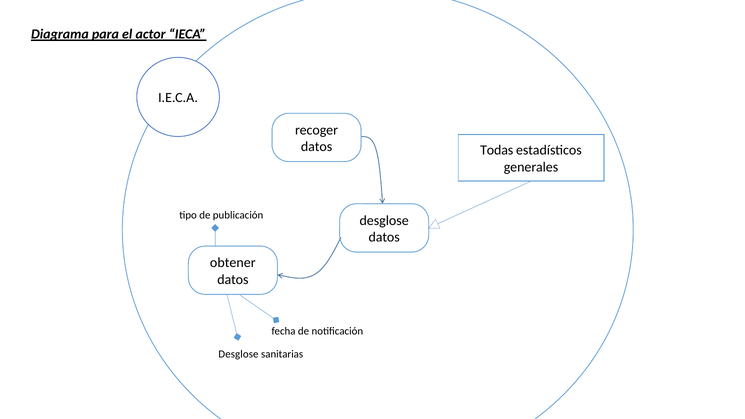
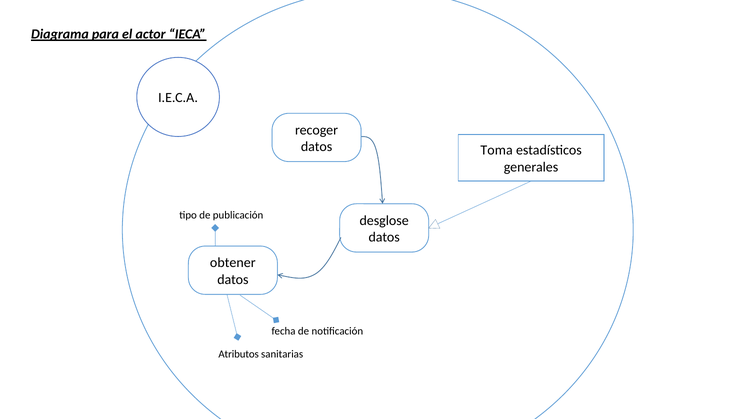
Todas: Todas -> Toma (497, 150)
Desglose: Desglose -> Atributos (239, 354)
